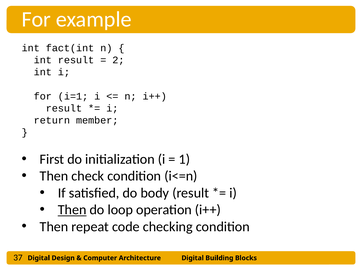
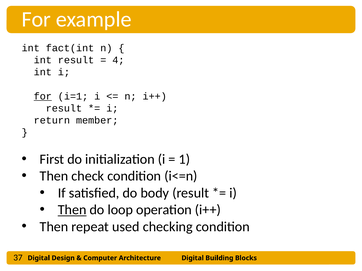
2: 2 -> 4 (118, 60)
for underline: none -> present (43, 96)
code: code -> used (126, 227)
